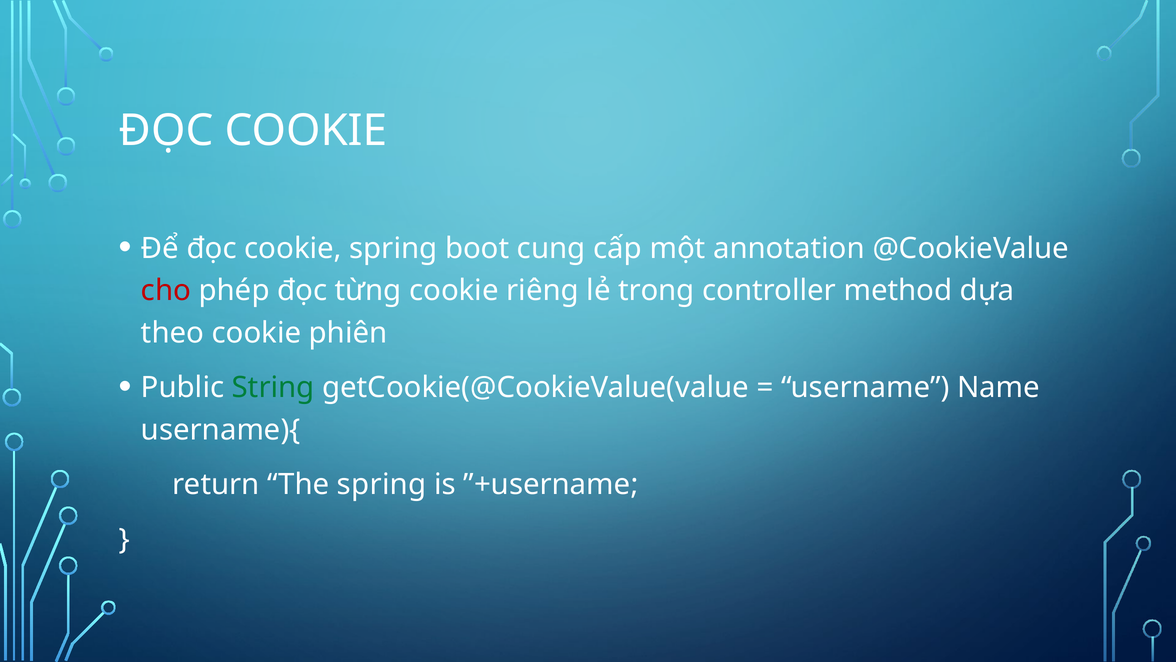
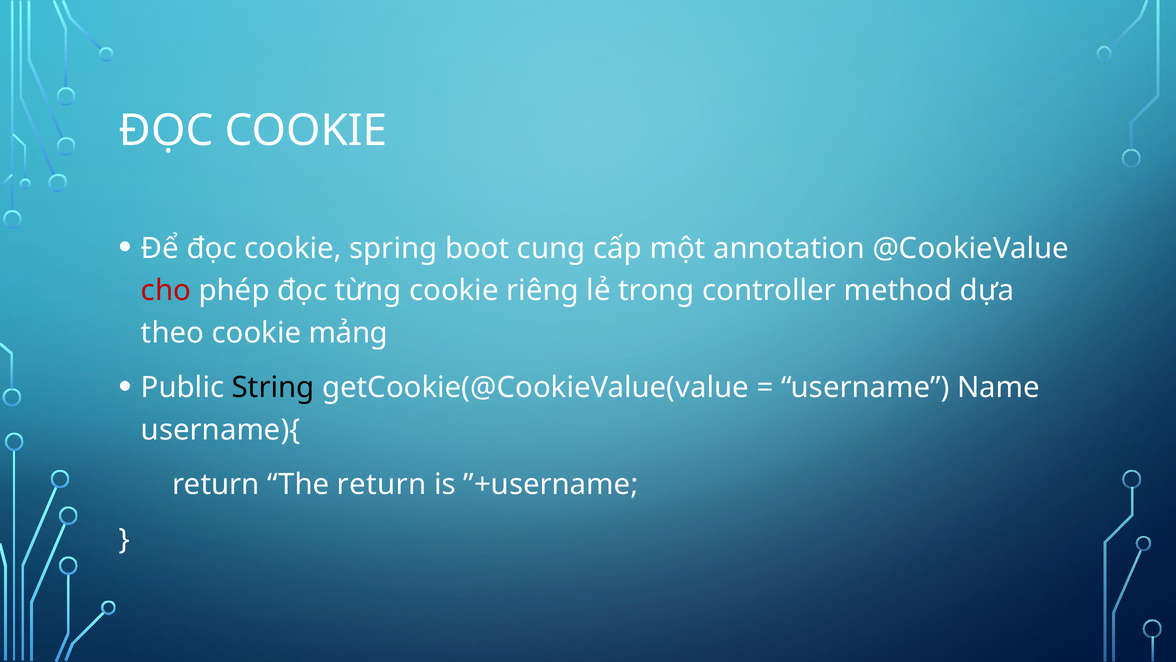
phiên: phiên -> mảng (348, 333)
String colour: green -> black (273, 387)
The spring: spring -> return (382, 484)
